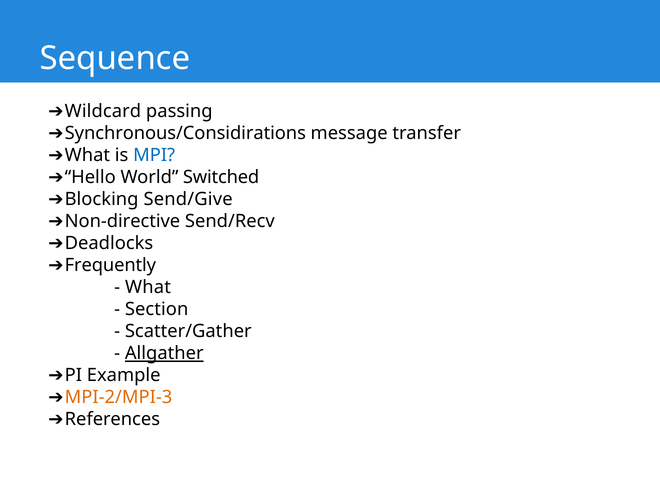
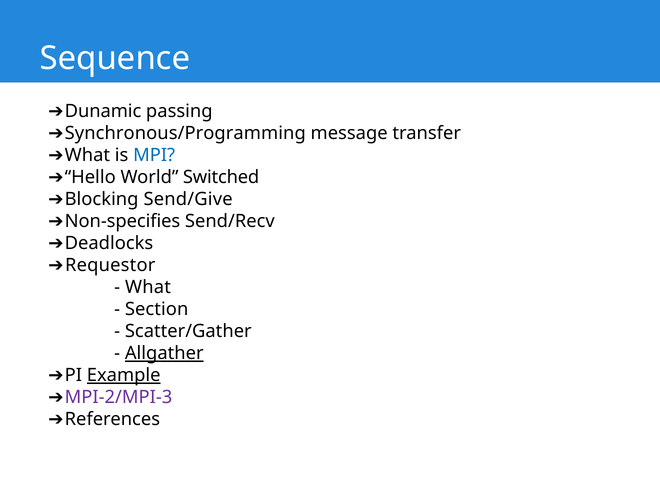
Wildcard: Wildcard -> Dunamic (103, 111)
Synchronous/Considirations: Synchronous/Considirations -> Synchronous/Programming (185, 133)
Non-directive: Non-directive -> Non-specifies (122, 221)
Frequently: Frequently -> Requestor (110, 265)
Example underline: none -> present (124, 375)
MPI-2/MPI-3 colour: orange -> purple (119, 397)
